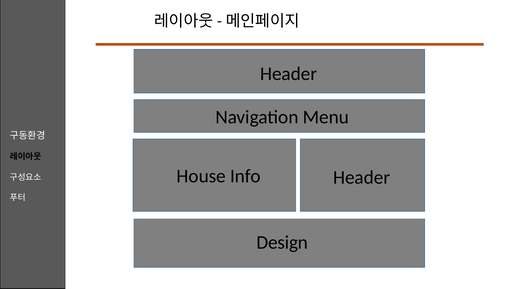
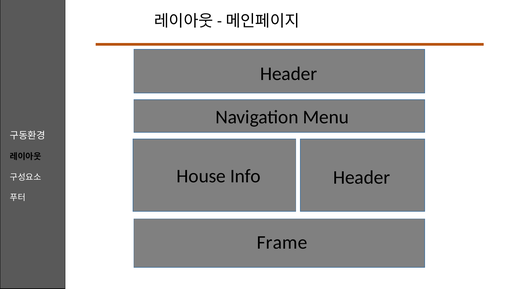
Design: Design -> Frame (282, 242)
